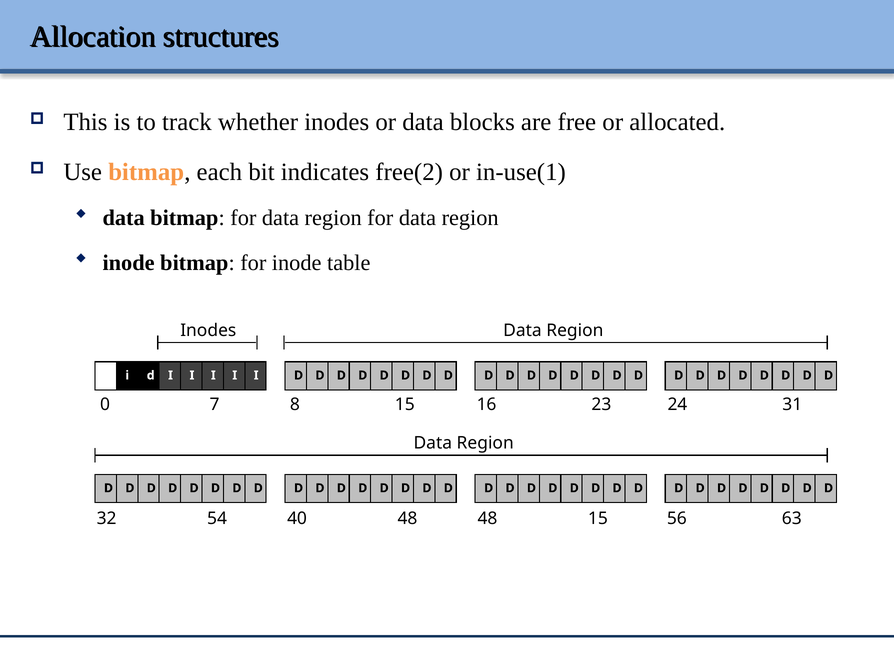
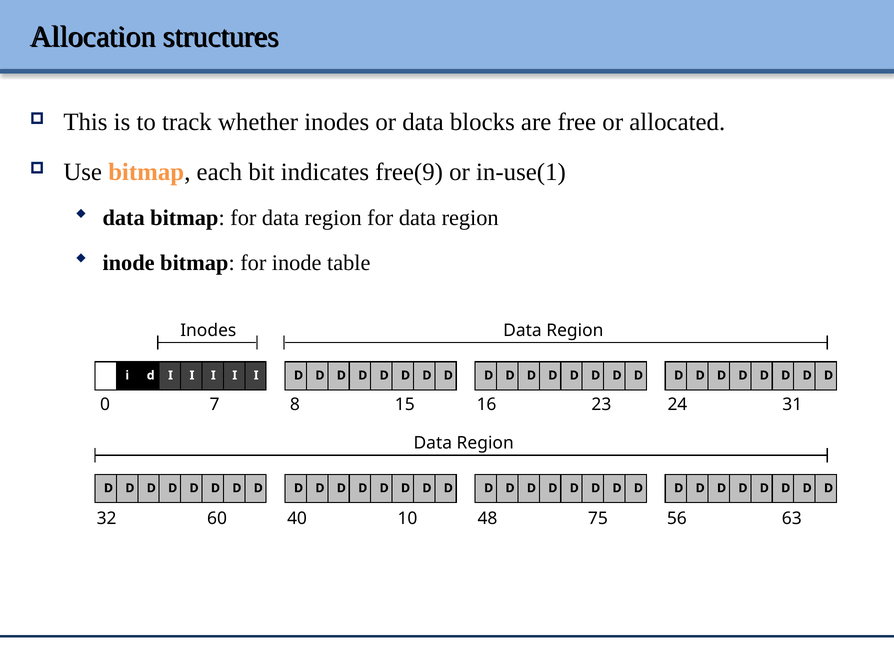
free(2: free(2 -> free(9 (409, 172)
54: 54 -> 60 (217, 518)
40 48: 48 -> 10 (407, 518)
48 15: 15 -> 75 (598, 518)
